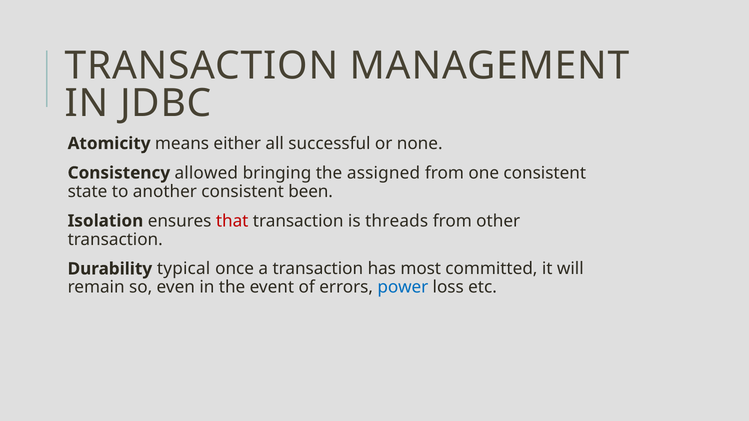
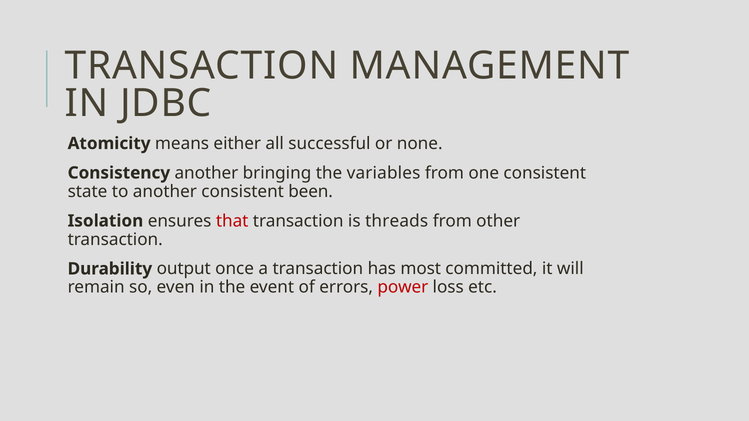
Consistency allowed: allowed -> another (206, 173)
assigned: assigned -> variables (384, 173)
typical: typical -> output (184, 269)
power colour: blue -> red (403, 288)
